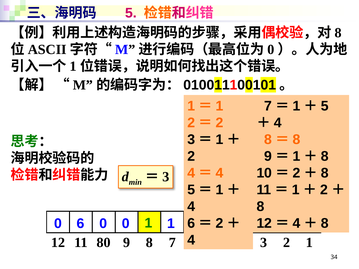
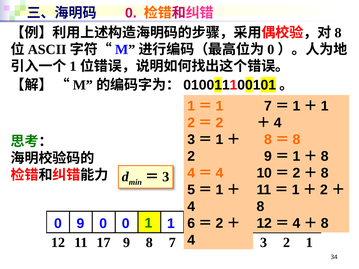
5: 5 -> 0 (131, 13)
5: 5 -> 1 (325, 106)
0 6: 6 -> 9 (81, 224)
80: 80 -> 17 (104, 243)
